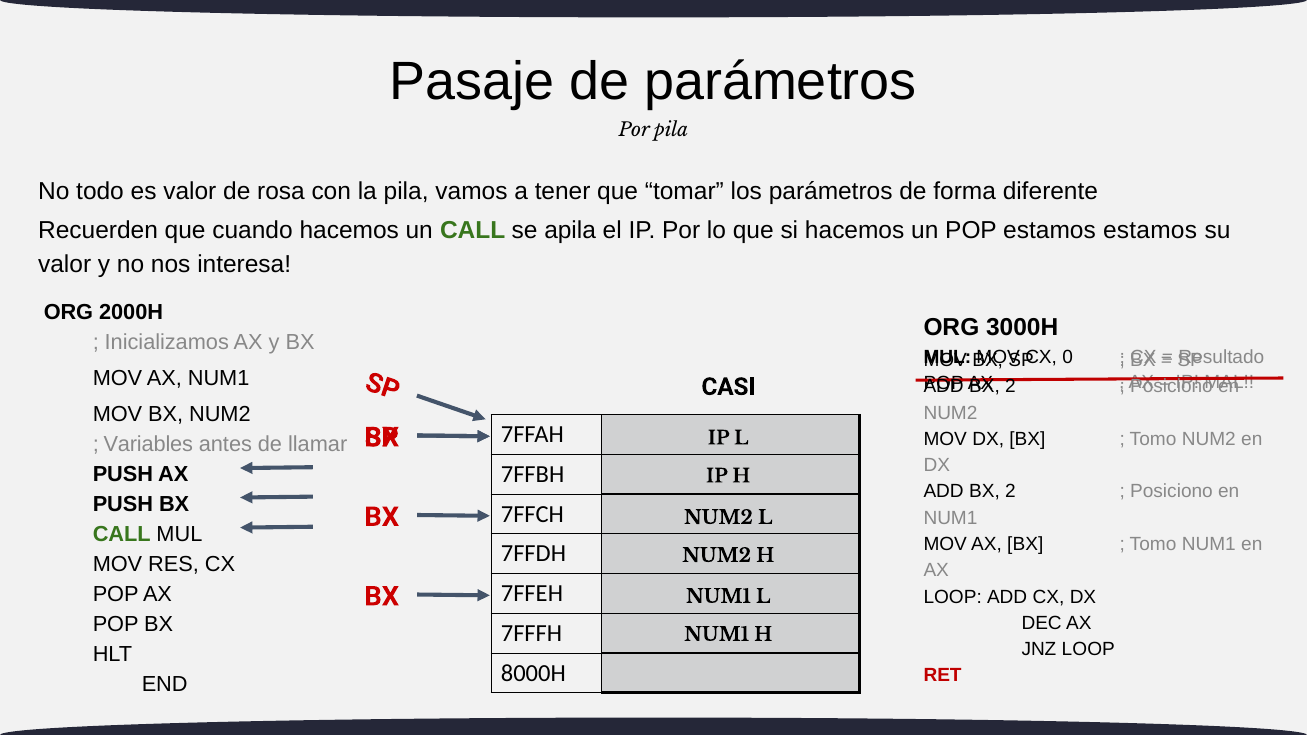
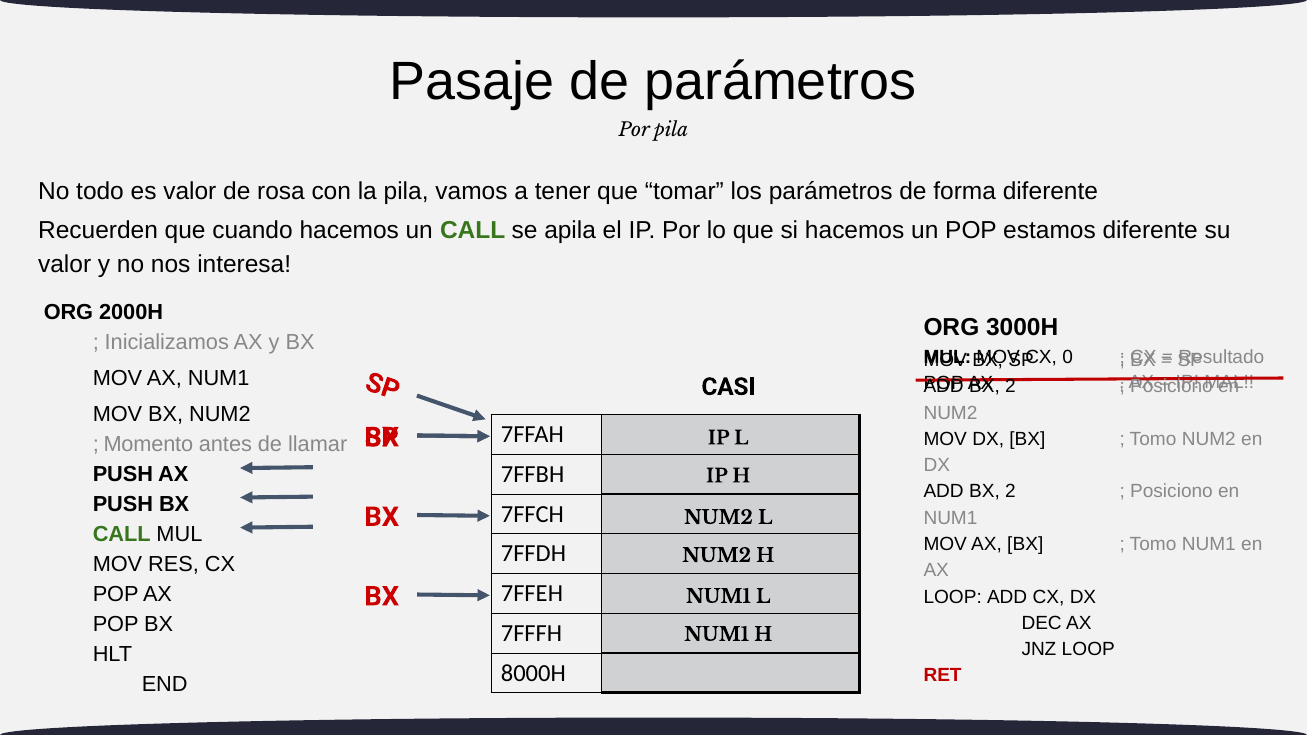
estamos estamos: estamos -> diferente (1150, 231)
Variables: Variables -> Momento (148, 444)
